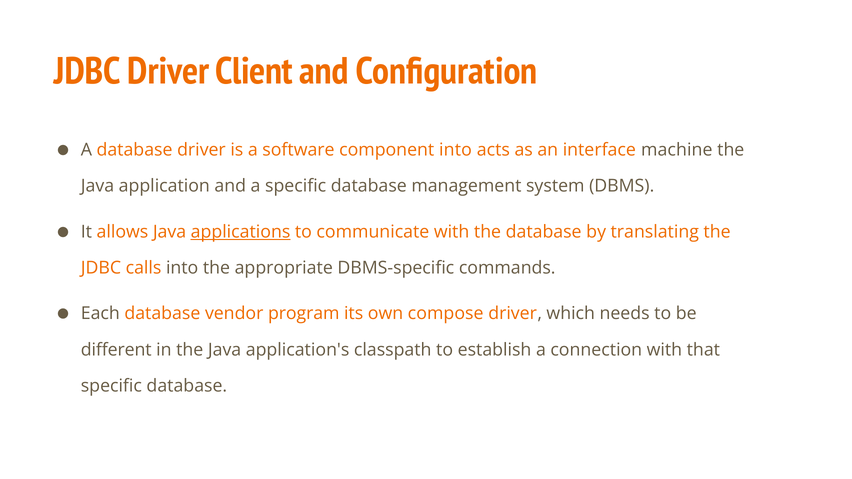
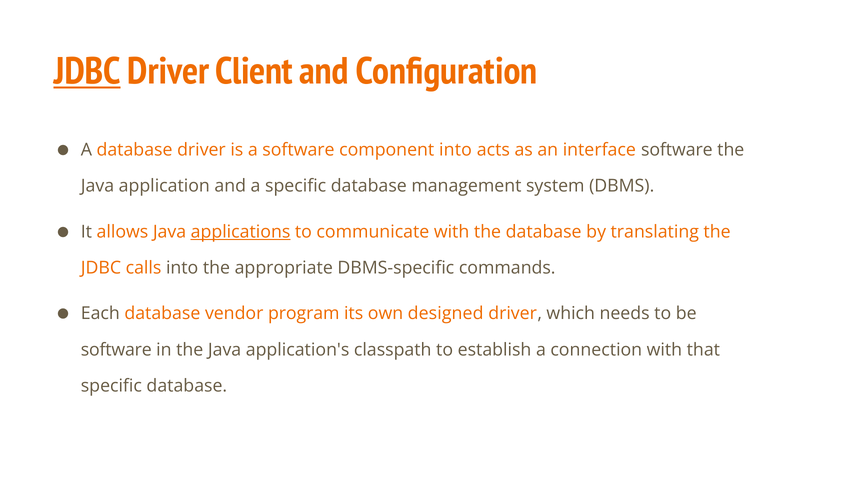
JDBC underline: none -> present (87, 71)
interface machine: machine -> software (677, 150)
compose: compose -> designed (446, 314)
different: different -> software (116, 350)
